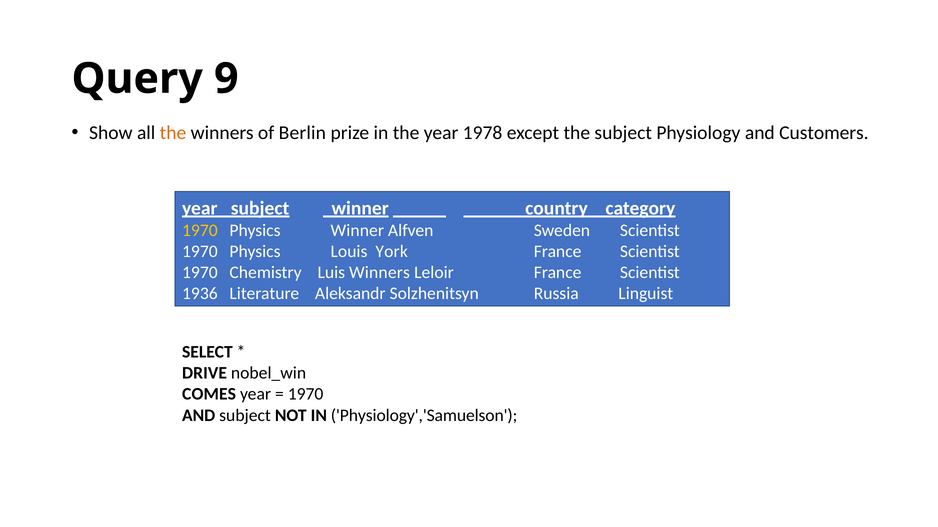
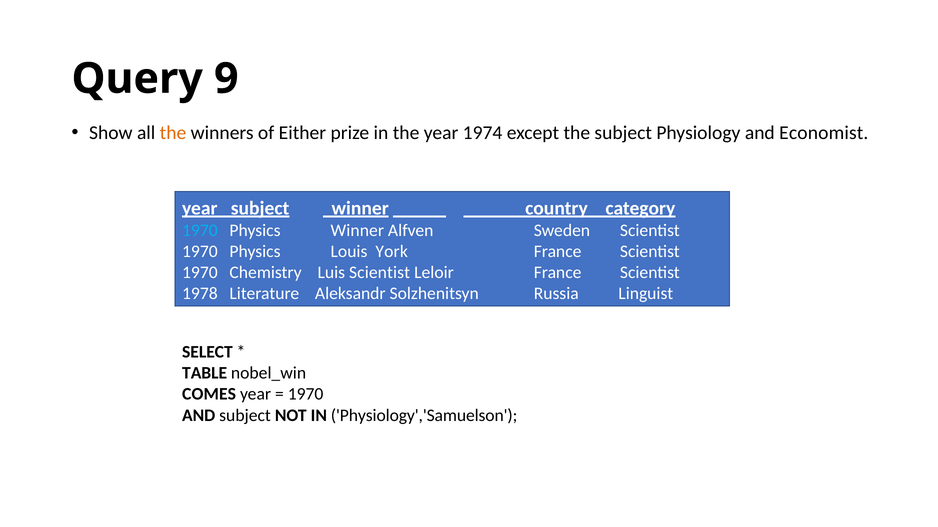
Berlin: Berlin -> Either (302, 133)
1978: 1978 -> 1974 (483, 133)
Customers: Customers -> Economist (824, 133)
1970 colour: yellow -> light blue (200, 230)
Luis Winners: Winners -> Scientist (380, 273)
1936: 1936 -> 1978 (200, 294)
DRIVE: DRIVE -> TABLE (205, 374)
